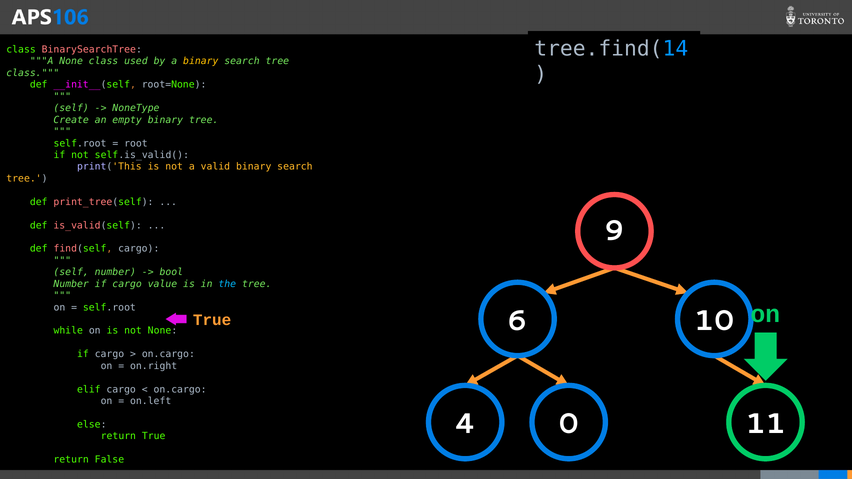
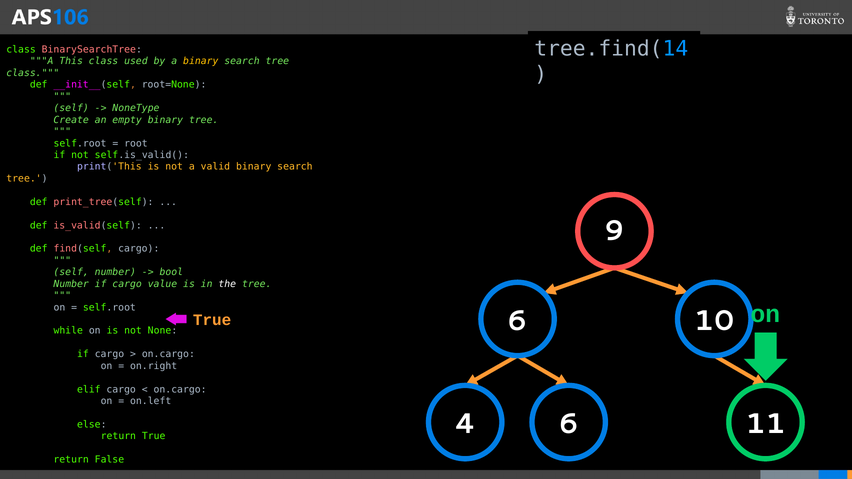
A None: None -> This (71, 61)
the colour: light blue -> white (227, 284)
4 0: 0 -> 6 (569, 424)
